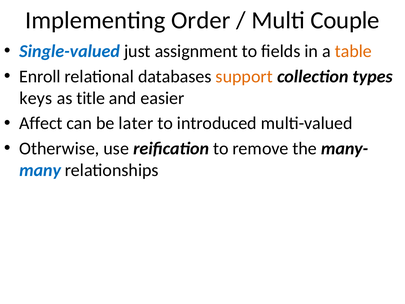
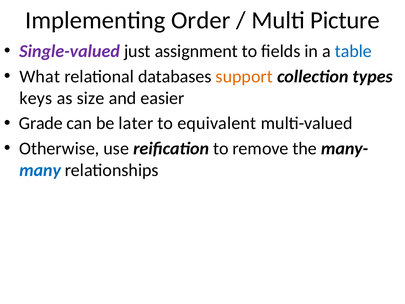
Couple: Couple -> Picture (345, 20)
Single-valued colour: blue -> purple (70, 51)
table colour: orange -> blue (353, 51)
Enroll: Enroll -> What (40, 76)
title: title -> size (91, 98)
Affect: Affect -> Grade (41, 123)
introduced: introduced -> equivalent (217, 123)
